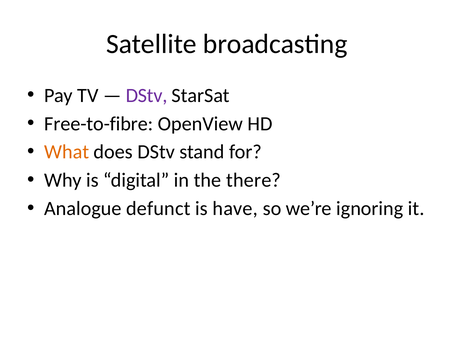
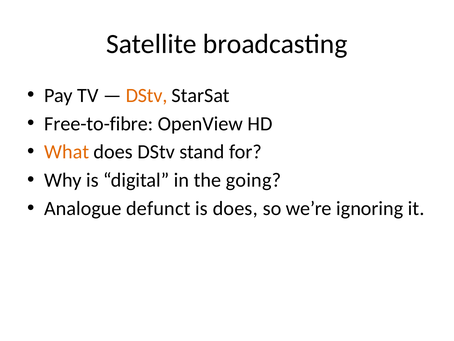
DStv colour: purple -> orange (147, 95)
there: there -> going (254, 180)
is have: have -> does (235, 208)
